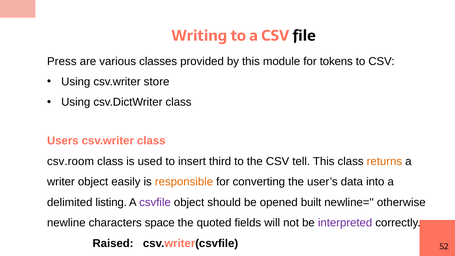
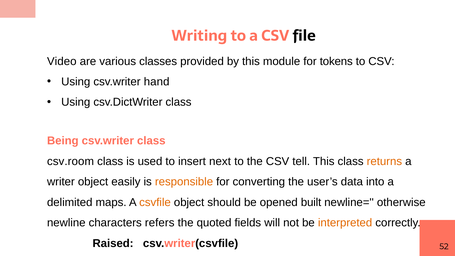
Press: Press -> Video (62, 61)
store: store -> hand (157, 82)
Users: Users -> Being (63, 141)
third: third -> next (220, 161)
listing: listing -> maps (111, 202)
csvfile colour: purple -> orange (155, 202)
space: space -> refers (160, 223)
interpreted colour: purple -> orange (345, 223)
